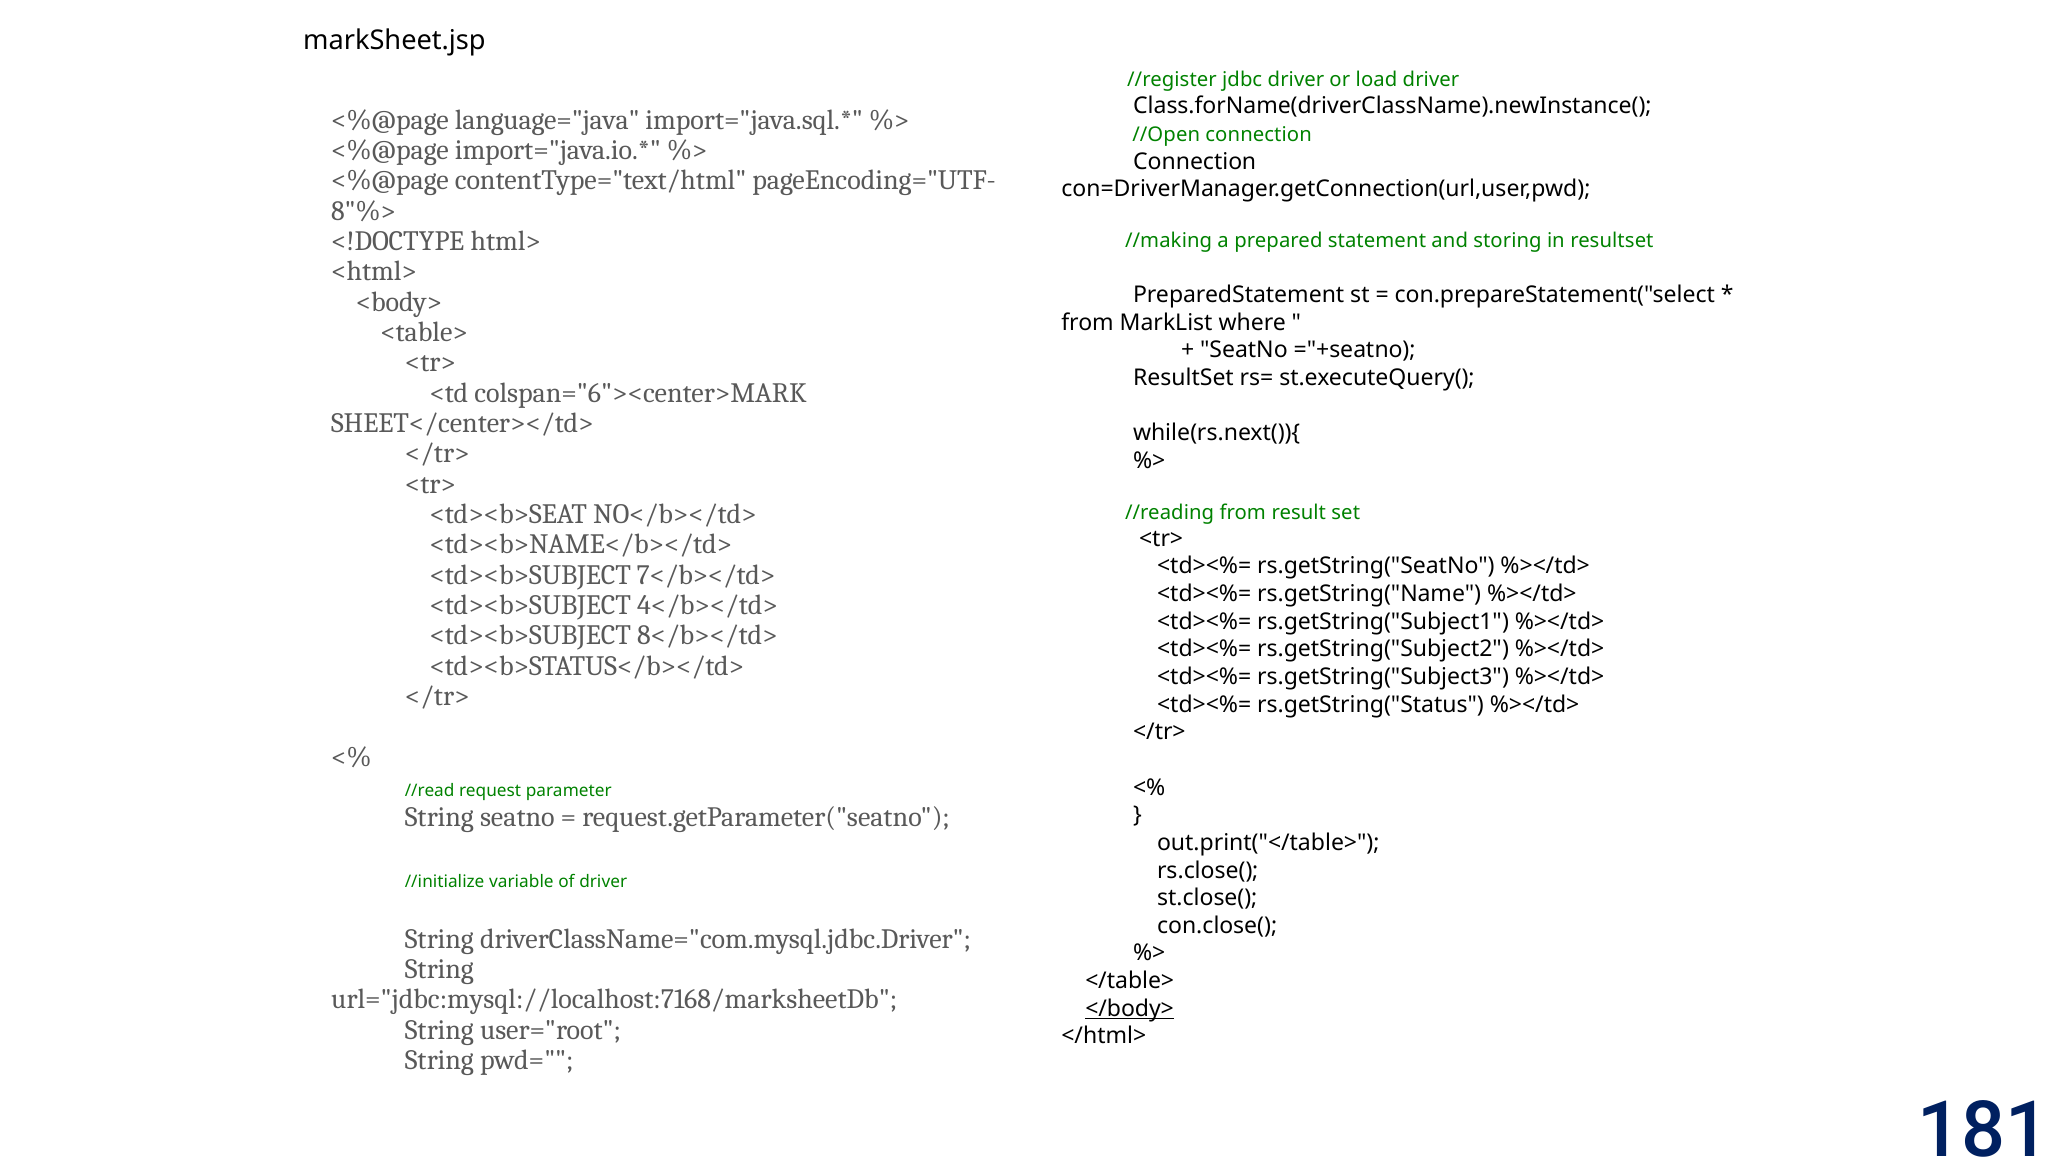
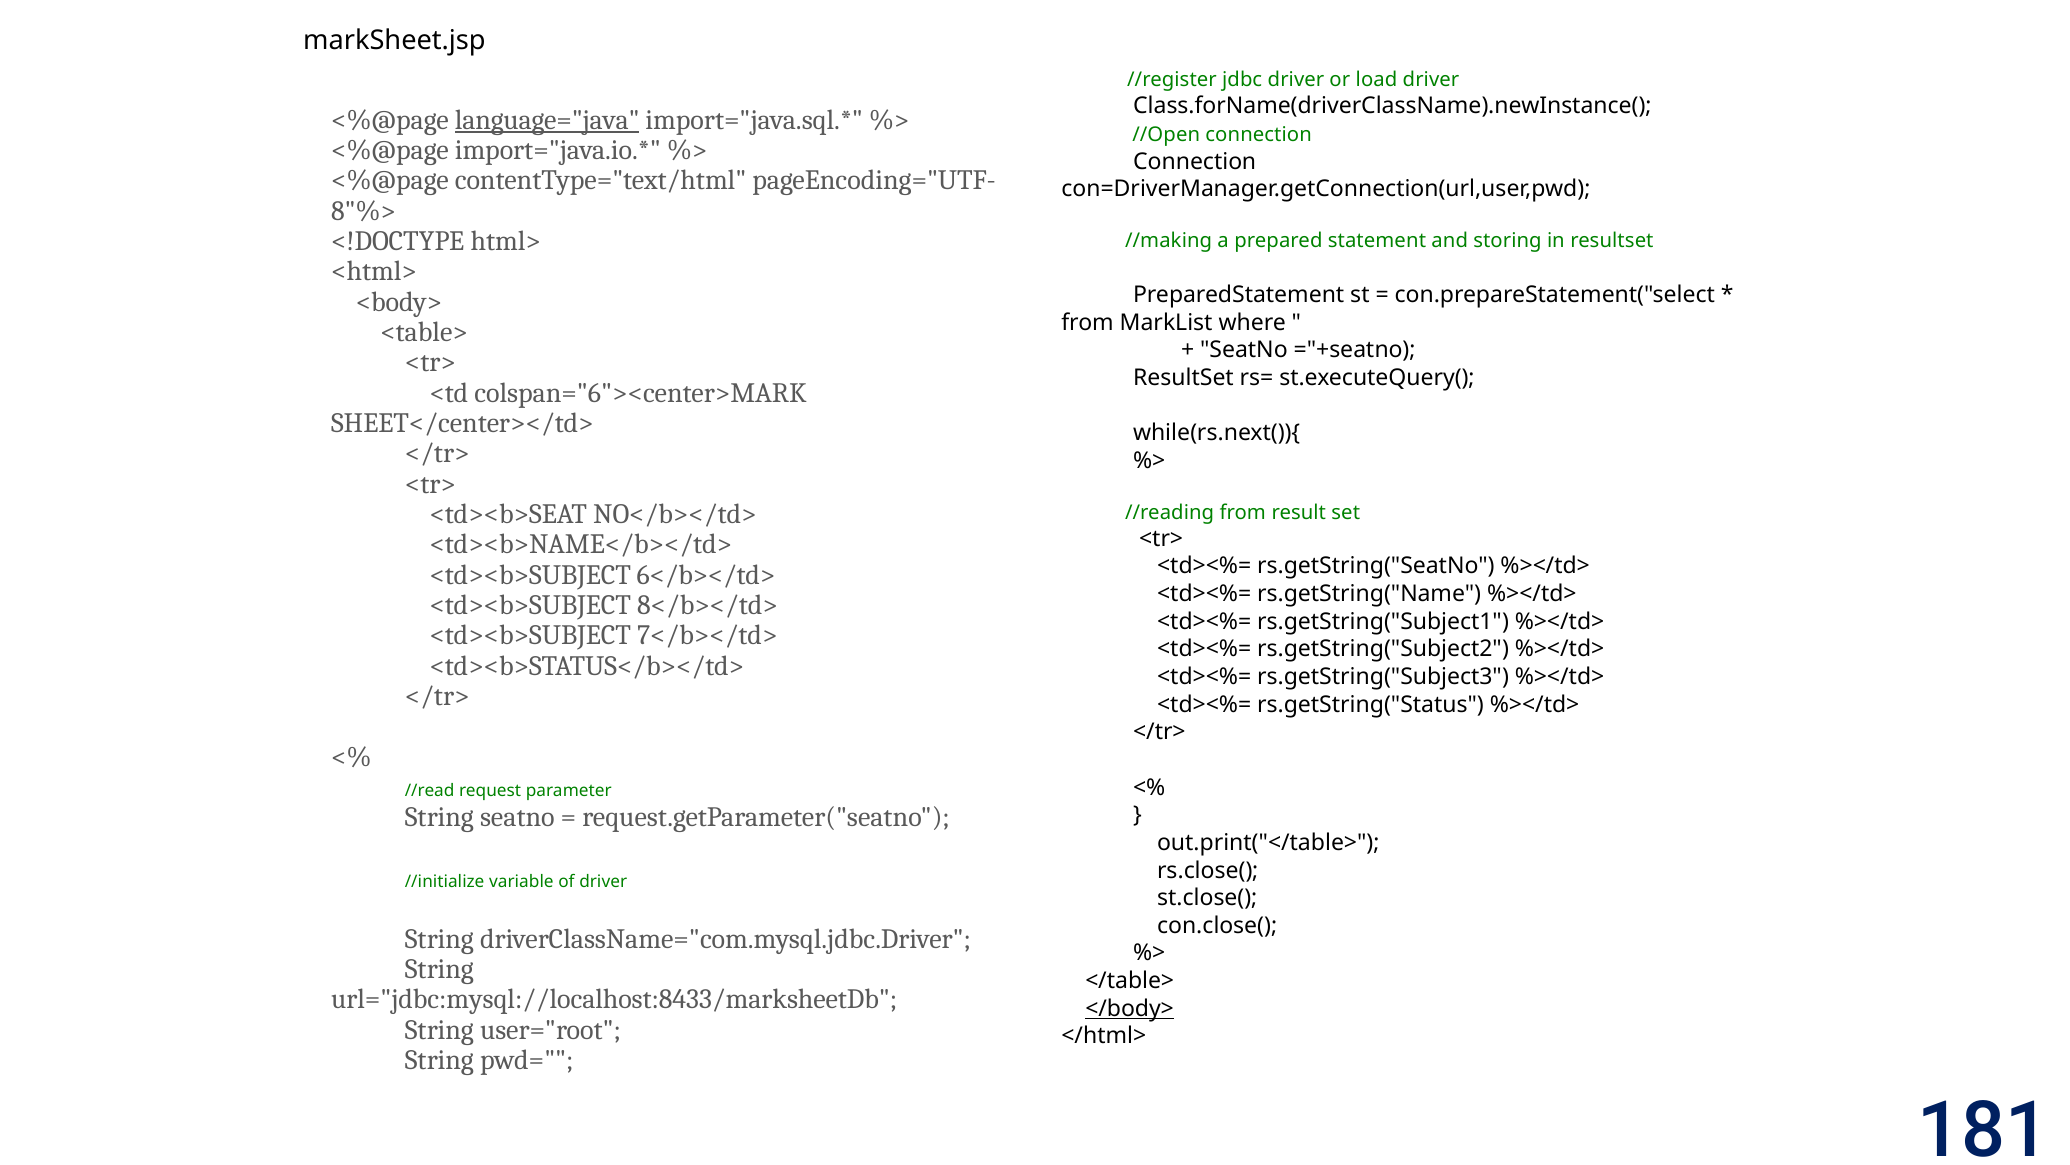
language="java underline: none -> present (547, 120)
7</b></td>: 7</b></td> -> 6</b></td> (706, 575)
4</b></td>: 4</b></td> -> 8</b></td> (708, 605)
8</b></td>: 8</b></td> -> 7</b></td> (707, 635)
url="jdbc:mysql://localhost:7168/marksheetDb: url="jdbc:mysql://localhost:7168/marksheetDb -> url="jdbc:mysql://localhost:8433/marksheetDb (614, 999)
